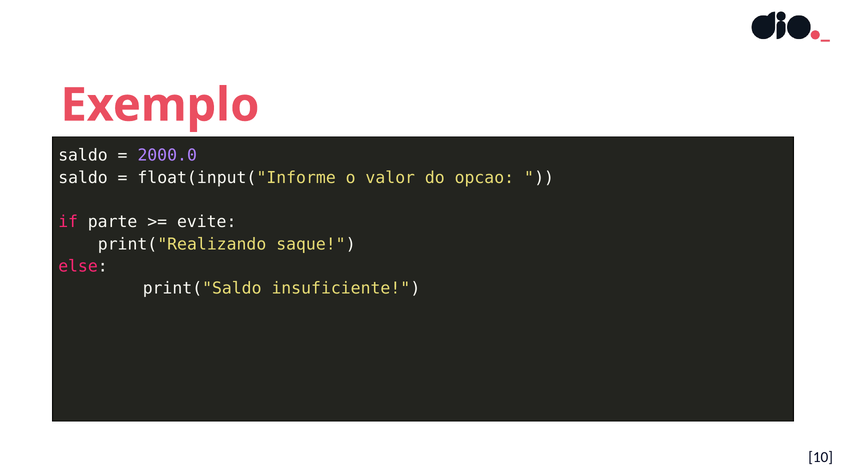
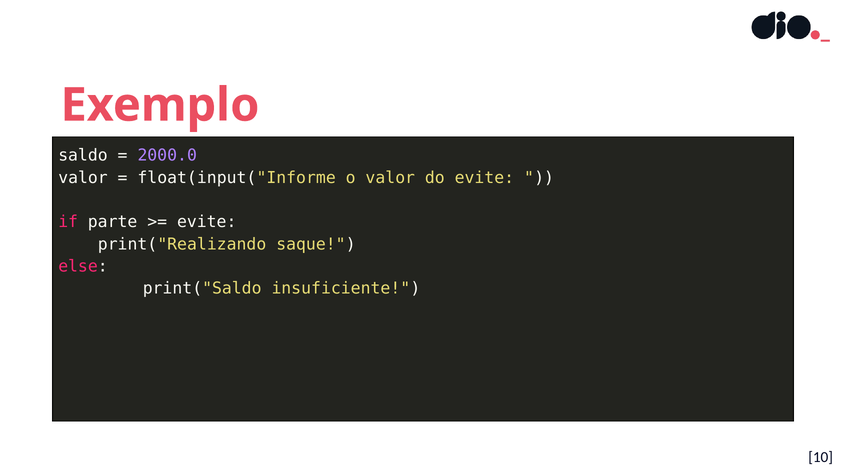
saldo: saldo -> valor (83, 178)
do opcao: opcao -> evite (484, 178)
